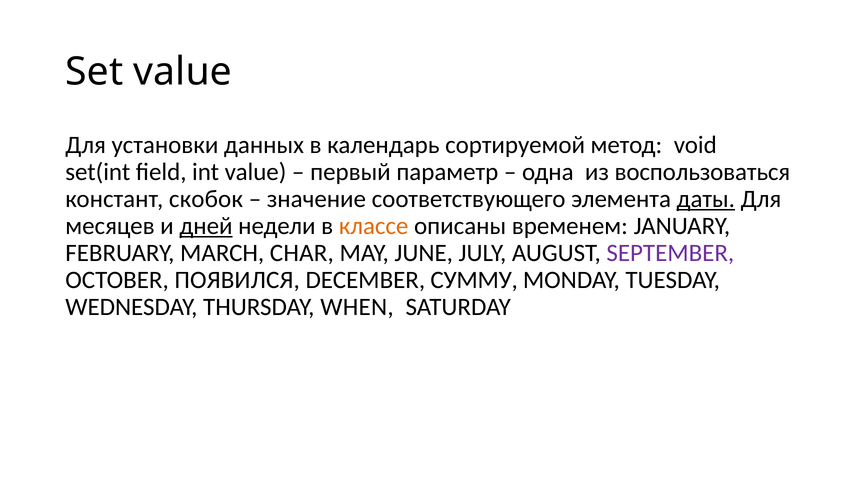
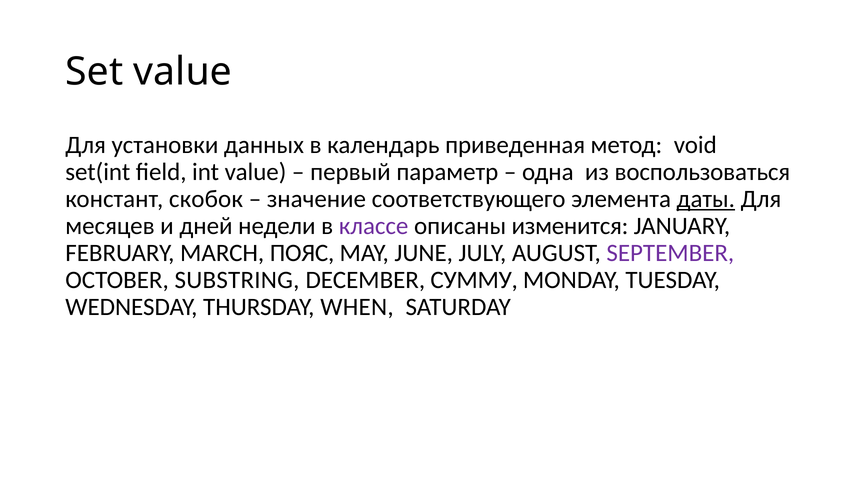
сортируемой: сортируемой -> приведенная (515, 145)
дней underline: present -> none (206, 226)
классе colour: orange -> purple (374, 226)
временем: временем -> изменится (570, 226)
CHAR: CHAR -> ПОЯС (302, 253)
ПОЯВИЛСЯ: ПОЯВИЛСЯ -> SUBSTRING (237, 280)
